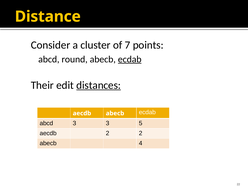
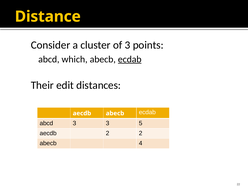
of 7: 7 -> 3 (128, 45)
round: round -> which (75, 59)
distances underline: present -> none (99, 85)
